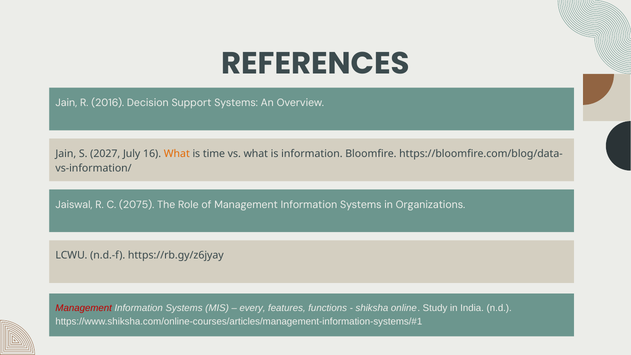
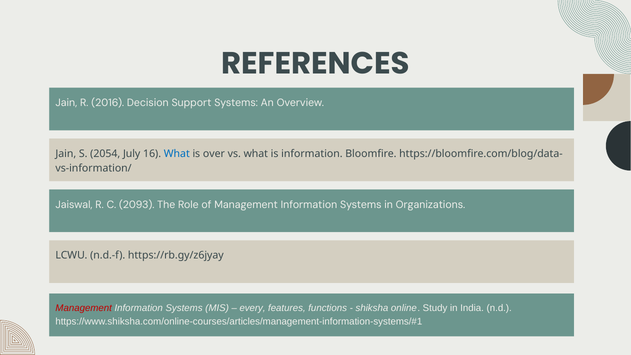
2027: 2027 -> 2054 (105, 154)
What colour: orange -> blue (177, 154)
time: time -> over (214, 154)
2075: 2075 -> 2093 (137, 205)
